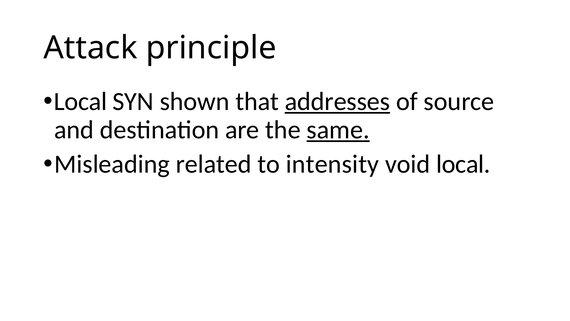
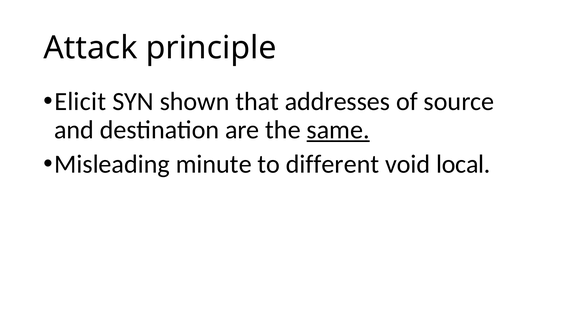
Local: Local -> Elicit (80, 101)
addresses underline: present -> none (337, 101)
related: related -> minute (214, 164)
intensity: intensity -> different (332, 164)
